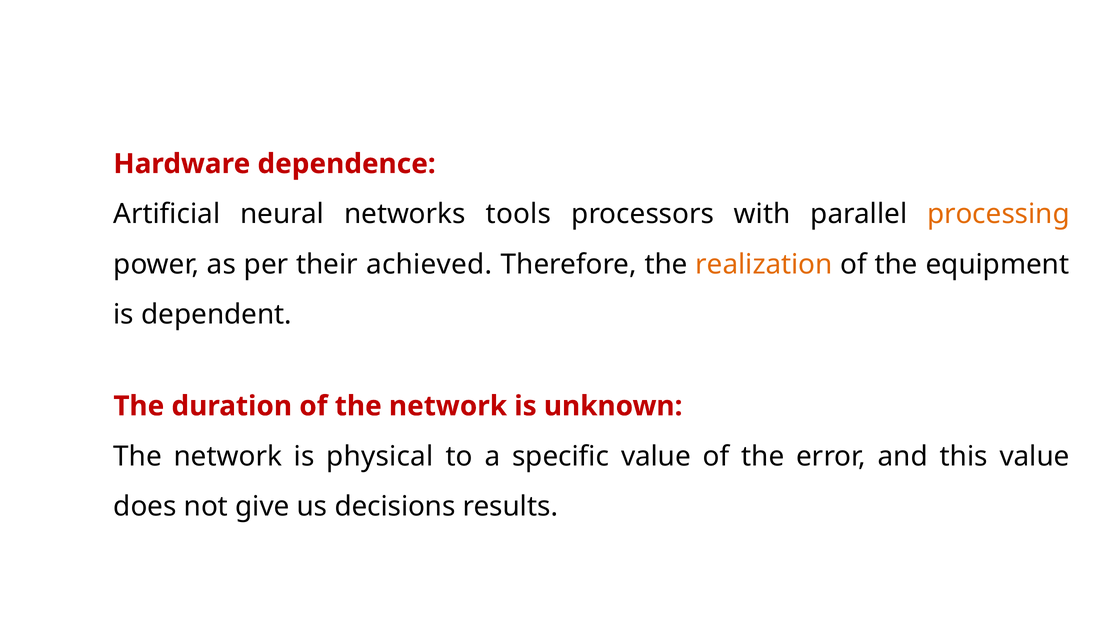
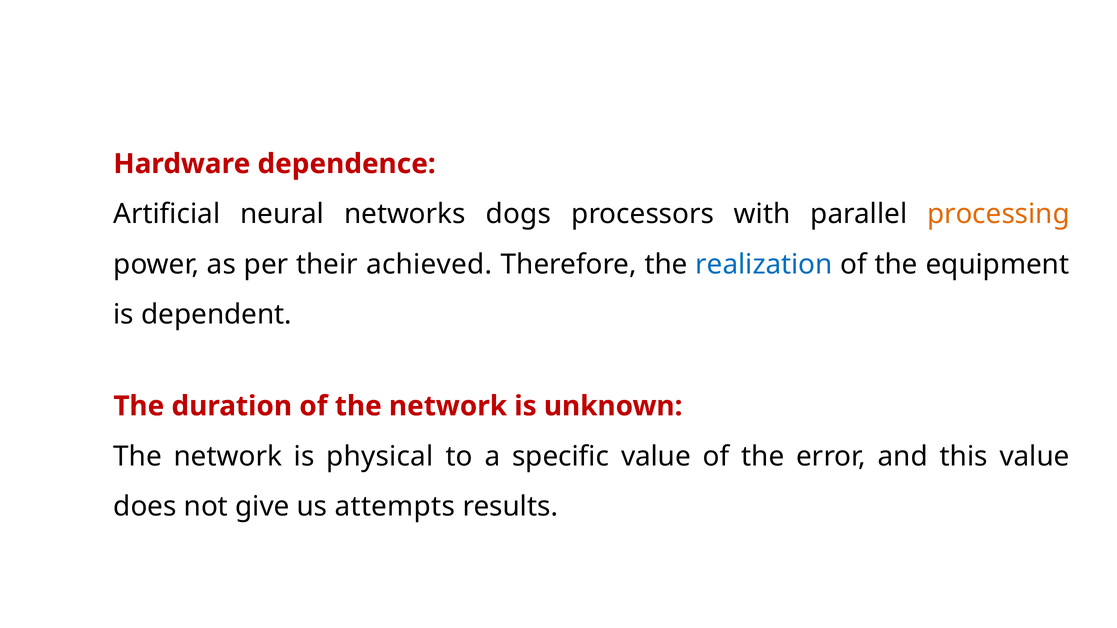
tools: tools -> dogs (518, 214)
realization colour: orange -> blue (764, 264)
decisions: decisions -> attempts (395, 507)
